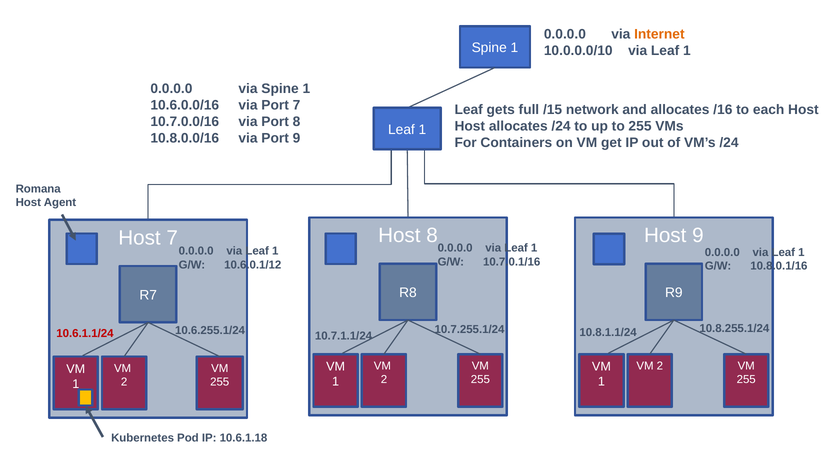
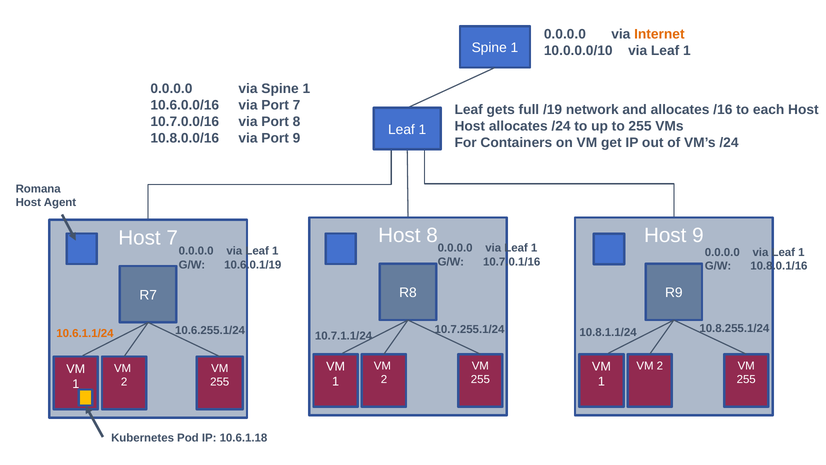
/15: /15 -> /19 (553, 110)
10.6.0.1/12: 10.6.0.1/12 -> 10.6.0.1/19 (253, 265)
10.6.1.1/24 colour: red -> orange (85, 333)
